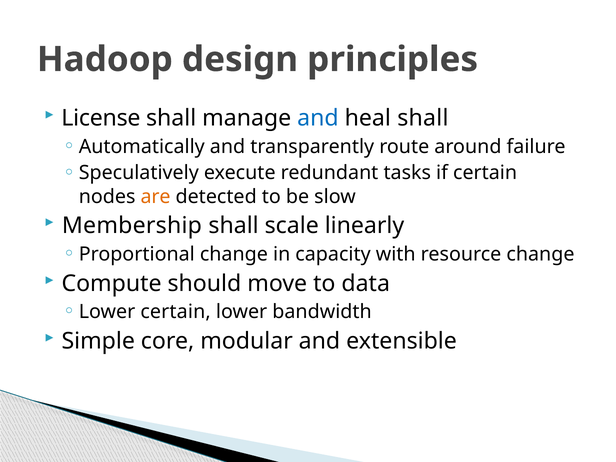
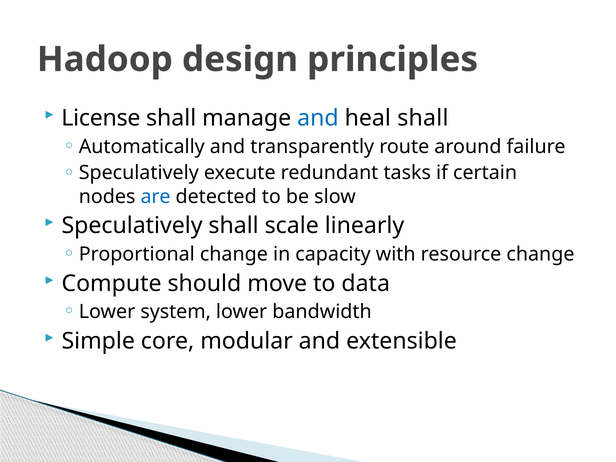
are colour: orange -> blue (156, 197)
Membership: Membership -> Speculatively (132, 226)
Lower certain: certain -> system (176, 312)
